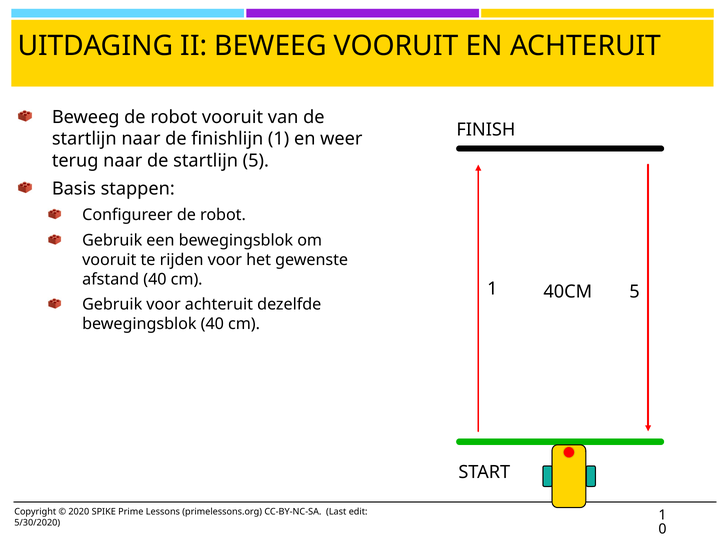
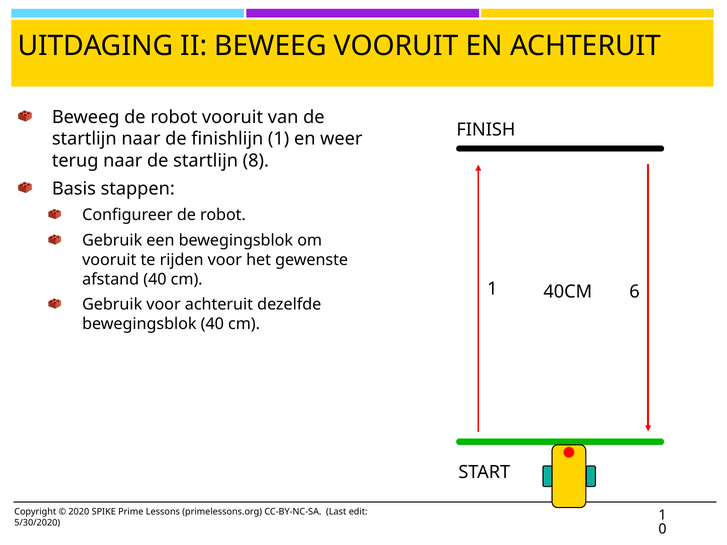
startlijn 5: 5 -> 8 (256, 161)
1 5: 5 -> 6 (634, 292)
